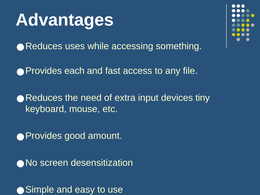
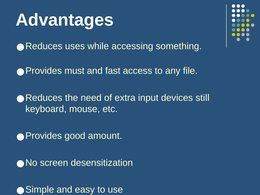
each: each -> must (74, 71)
tiny: tiny -> still (203, 98)
